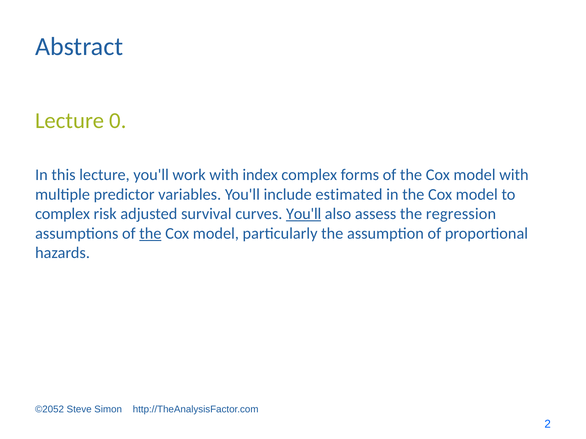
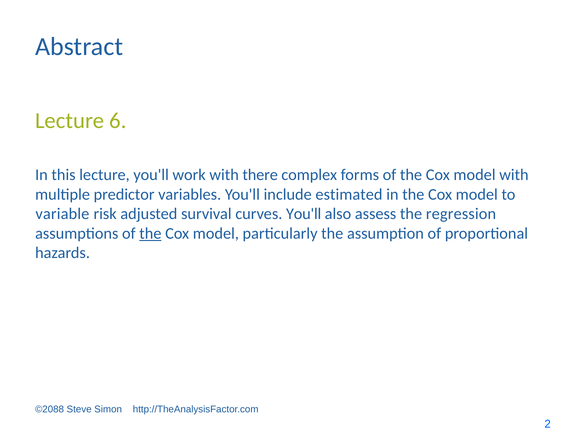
0: 0 -> 6 (118, 121)
index: index -> there (260, 175)
complex: complex -> variable (62, 214)
You'll underline: present -> none (304, 214)
©2052: ©2052 -> ©2088 (50, 410)
